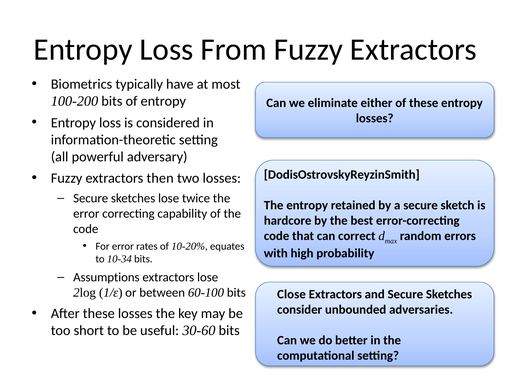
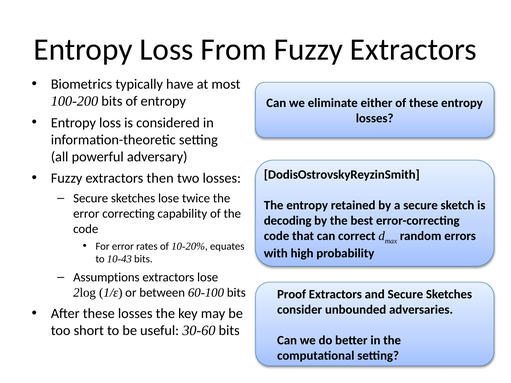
hardcore: hardcore -> decoding (288, 221)
10-34: 10-34 -> 10-43 (119, 259)
Close: Close -> Proof (292, 294)
